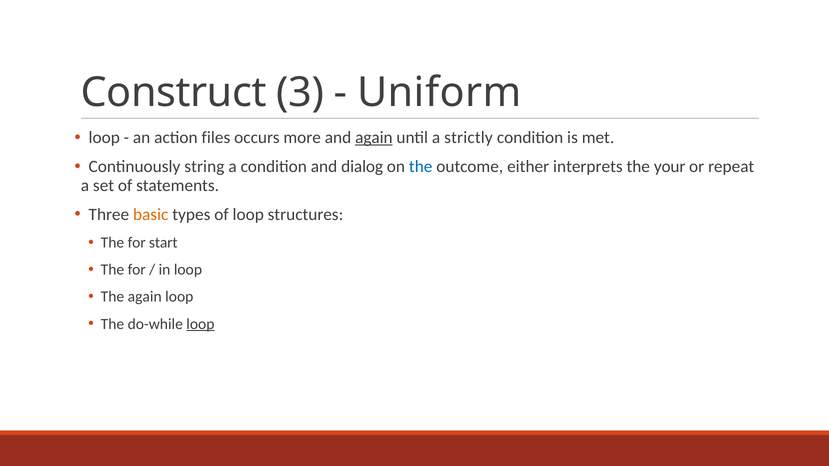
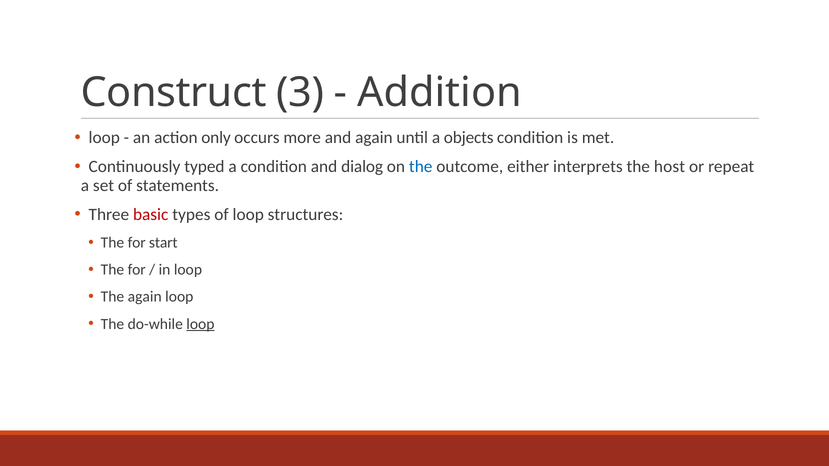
Uniform: Uniform -> Addition (440, 93)
files: files -> only (216, 138)
again underline: present -> none (374, 138)
strictly: strictly -> objects (469, 138)
string: string -> typed (204, 167)
your: your -> host (669, 167)
basic colour: orange -> red (151, 215)
